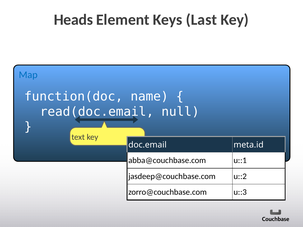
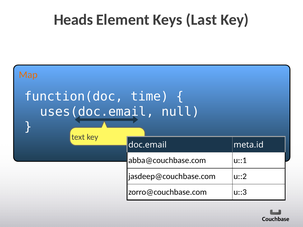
Map colour: blue -> orange (28, 75)
name: name -> time (149, 97)
read(doc.email: read(doc.email -> uses(doc.email (97, 112)
